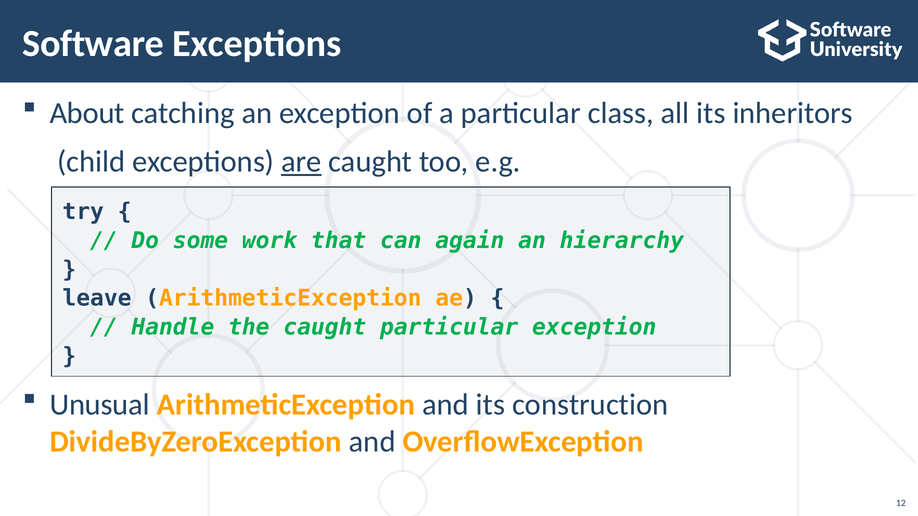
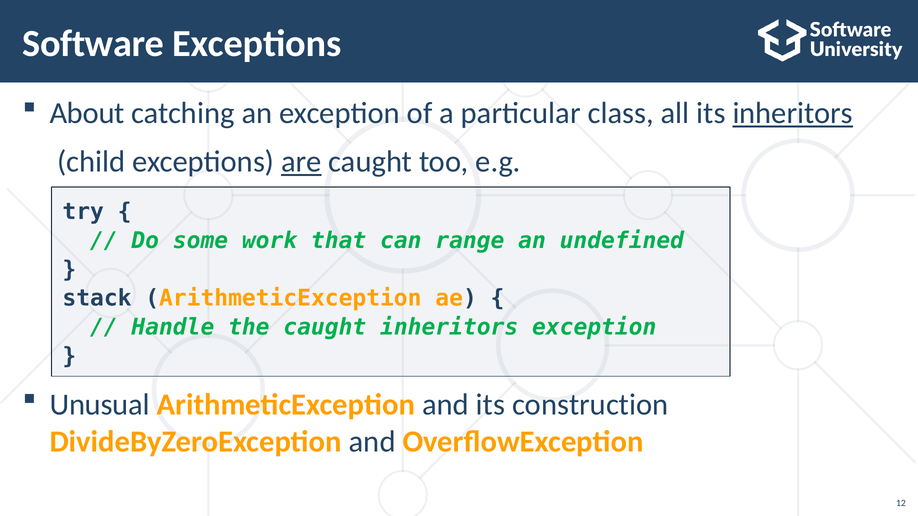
inheritors underline: none -> present (793, 113)
again: again -> range (470, 241)
hierarchy: hierarchy -> undefined (622, 241)
leave: leave -> stack (97, 299)
caught particular: particular -> inheritors (449, 327)
